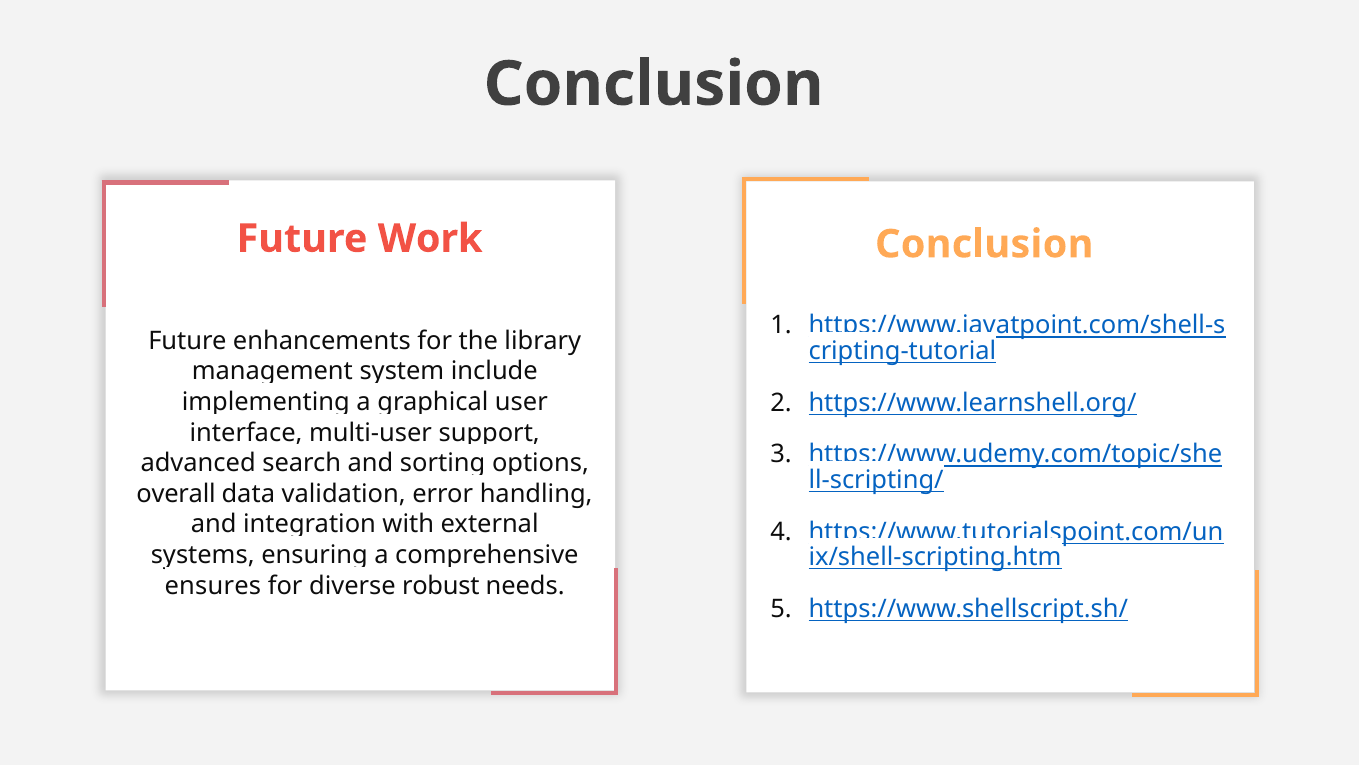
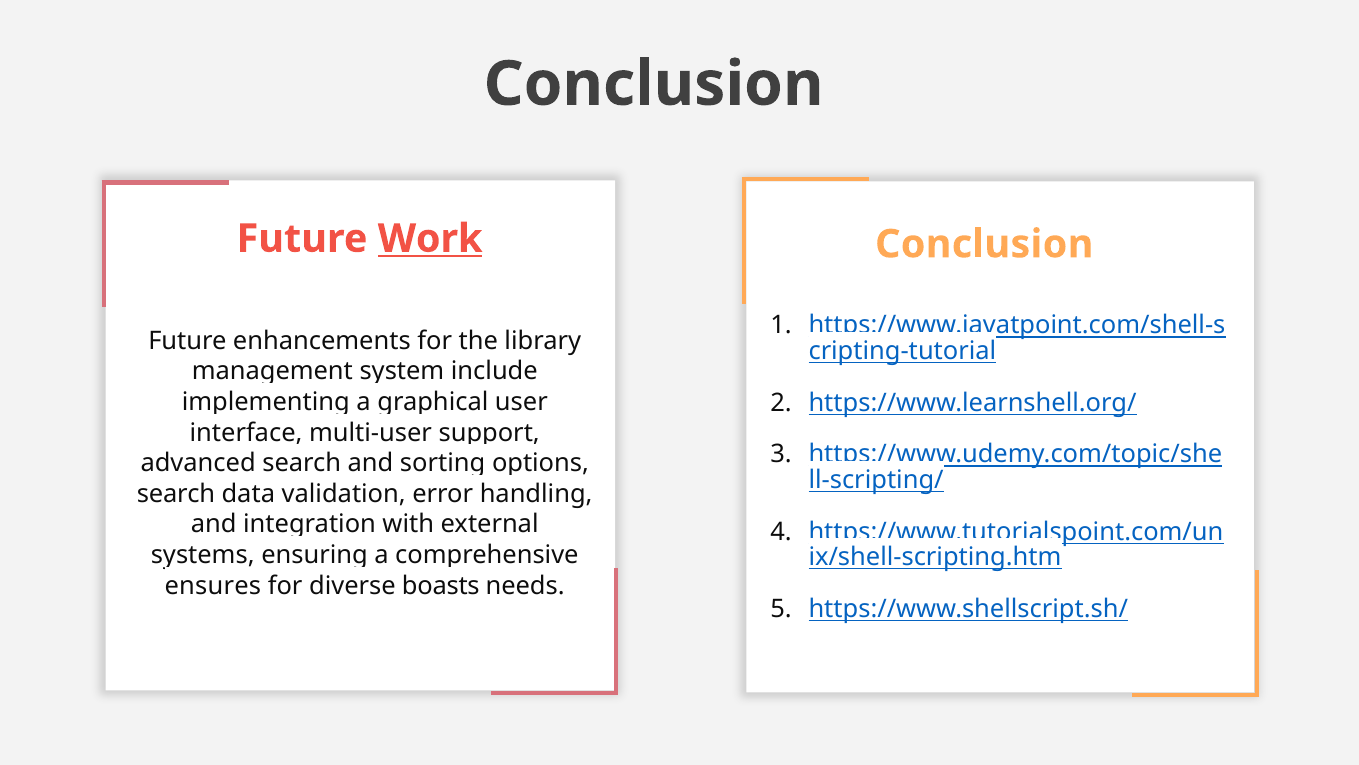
Work underline: none -> present (430, 239)
overall: overall -> search (176, 493)
robust: robust -> boasts (441, 585)
